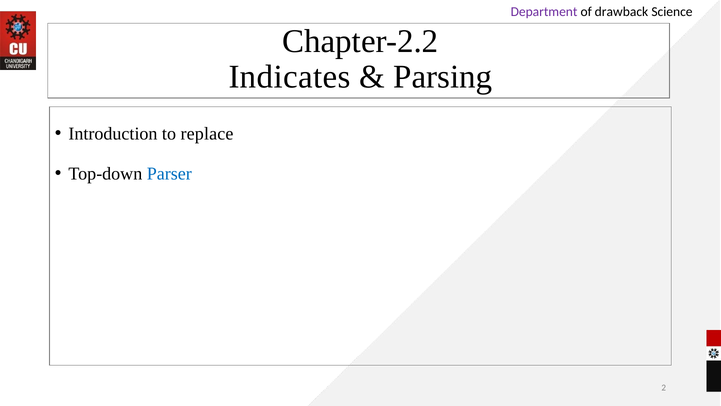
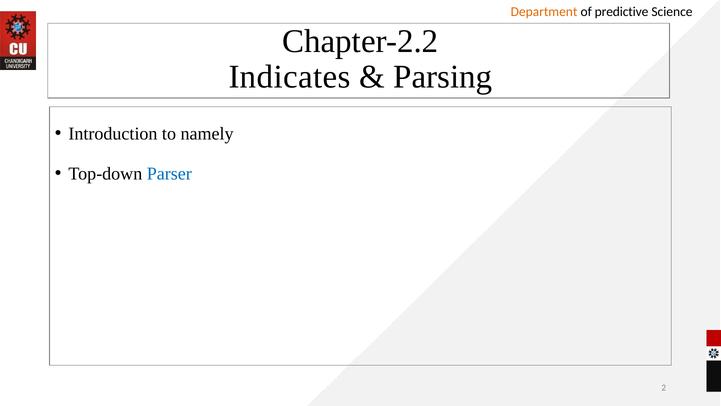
Department colour: purple -> orange (544, 12)
drawback: drawback -> predictive (622, 12)
replace: replace -> namely (207, 134)
